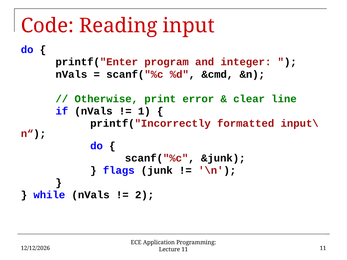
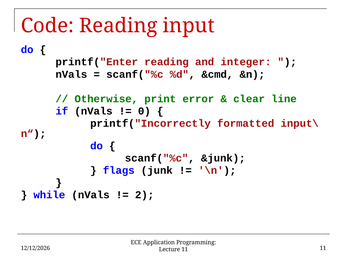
printf("Enter program: program -> reading (167, 62)
1: 1 -> 0 (144, 111)
